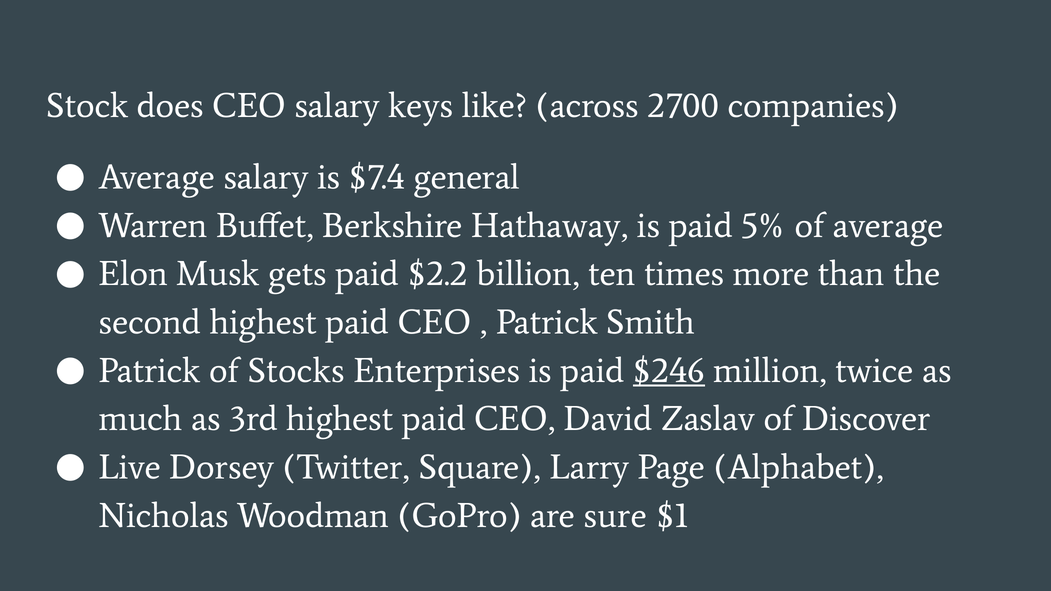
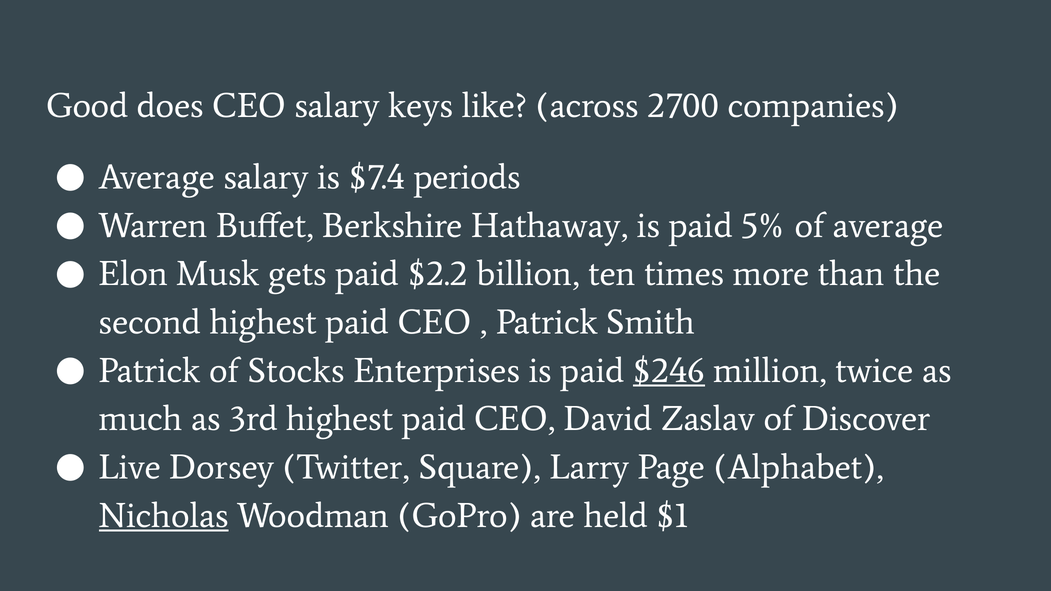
Stock: Stock -> Good (87, 106)
general: general -> periods (467, 177)
Nicholas underline: none -> present (164, 516)
sure: sure -> held (616, 516)
